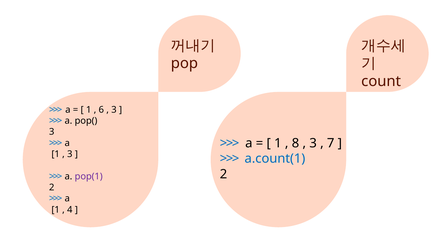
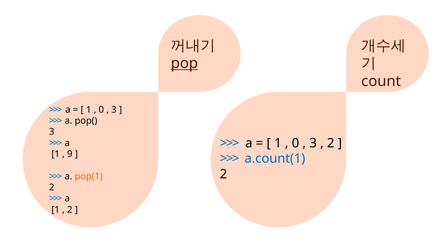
pop underline: none -> present (184, 63)
6: 6 -> 0 (101, 110)
8: 8 -> 0 (296, 143)
7: 7 -> 2 (331, 143)
3: 3 -> 9 (70, 154)
pop(1 colour: purple -> orange (89, 177)
4: 4 -> 2 (70, 210)
